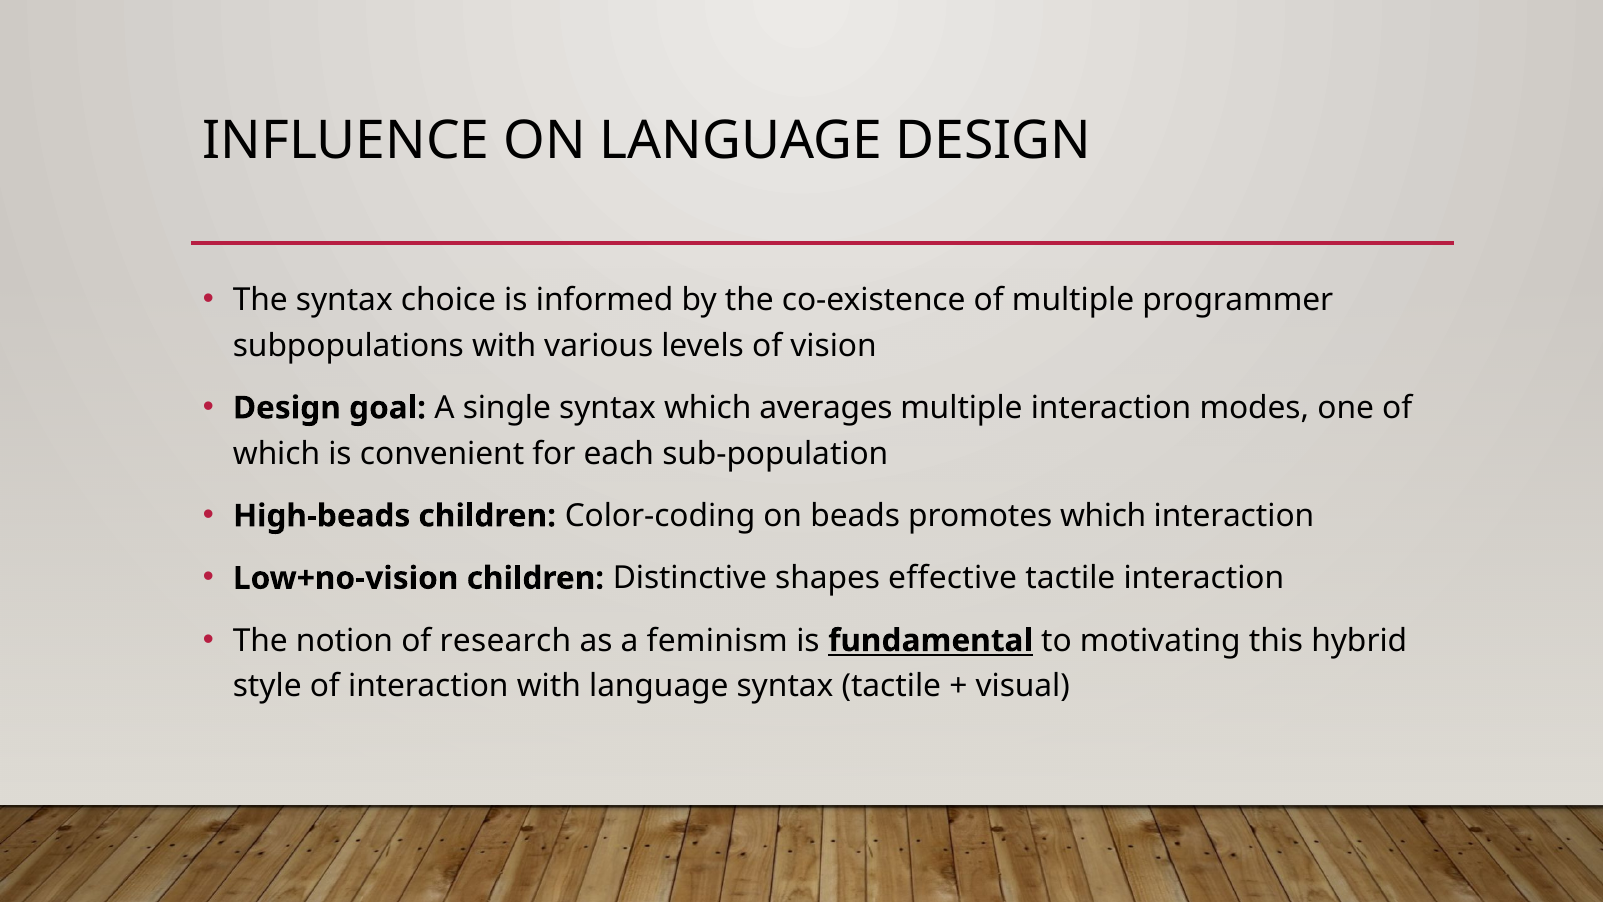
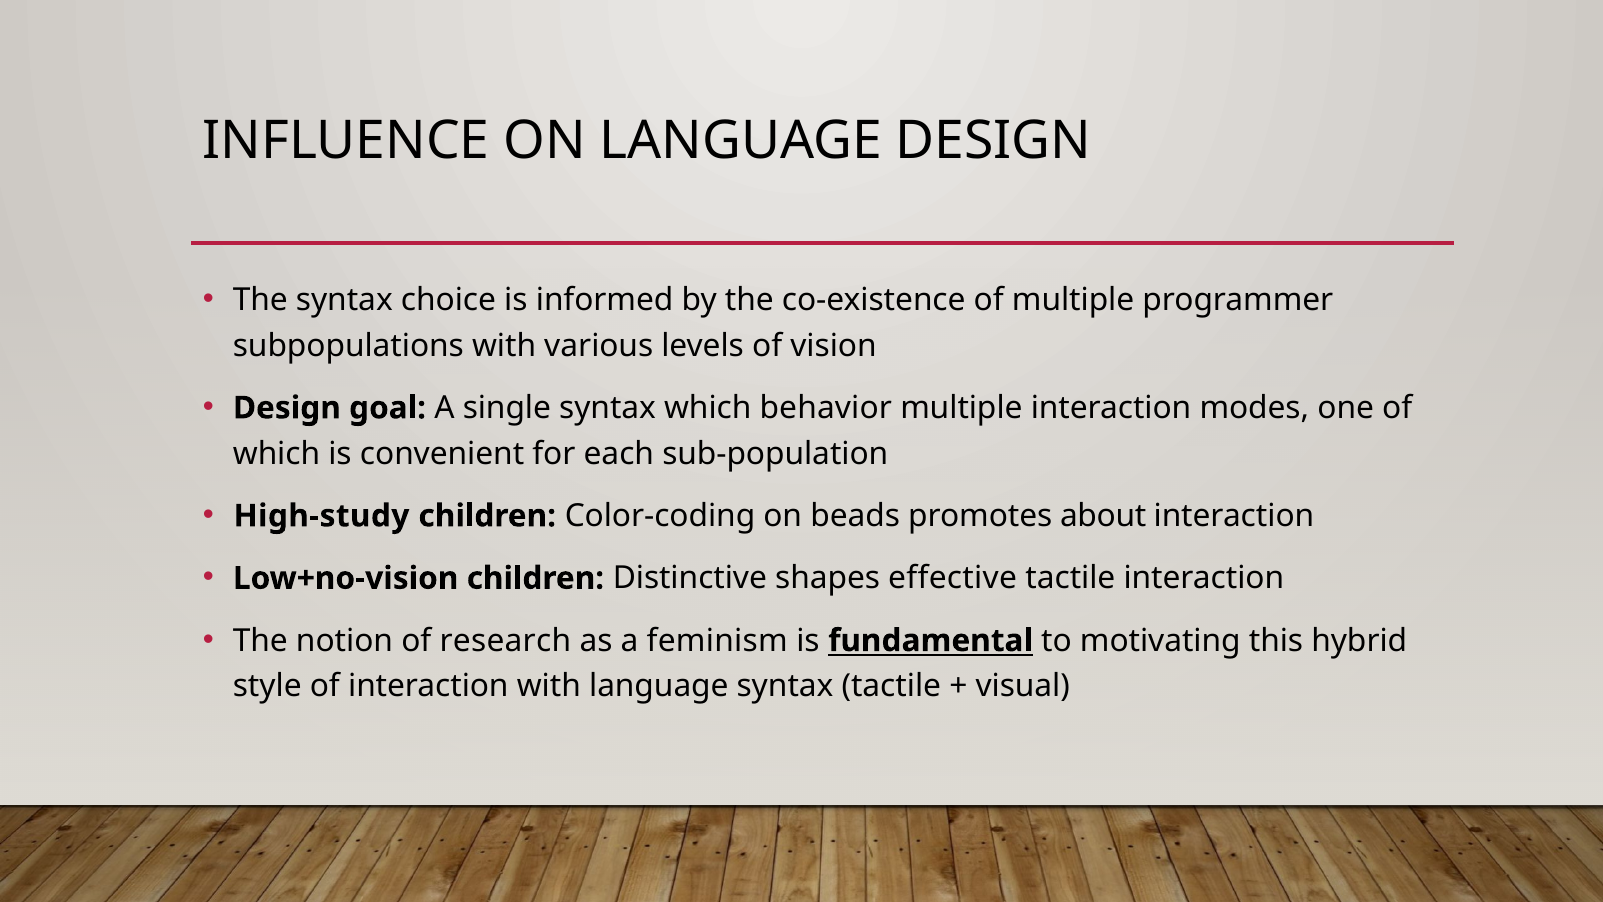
averages: averages -> behavior (826, 408)
High-beads: High-beads -> High-study (321, 516)
promotes which: which -> about (1103, 516)
